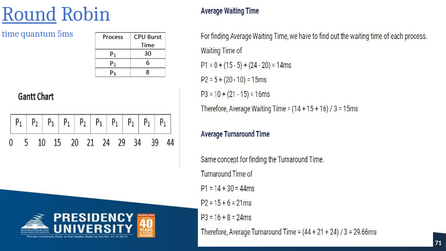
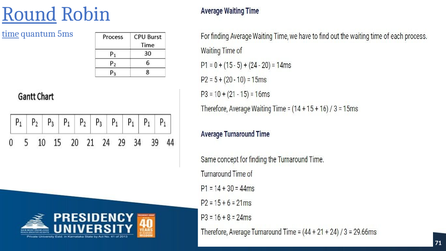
time underline: none -> present (10, 34)
